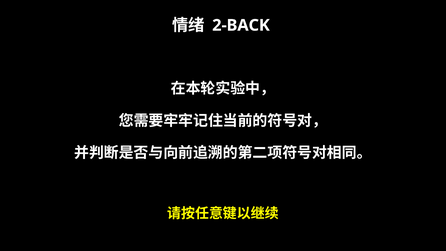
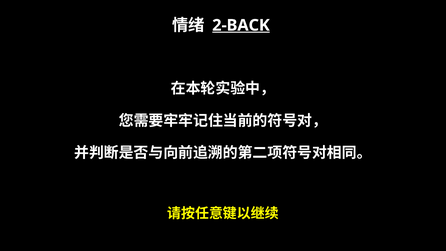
2-BACK underline: none -> present (241, 25)
